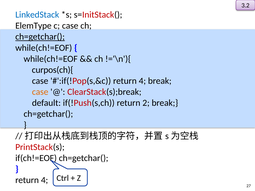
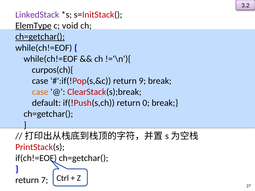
LinkedStack colour: blue -> purple (37, 15)
ElemType underline: none -> present (33, 26)
c case: case -> void (70, 26)
4: 4 -> 9 (142, 81)
2: 2 -> 0 (146, 103)
4: 4 -> 7 (45, 180)
